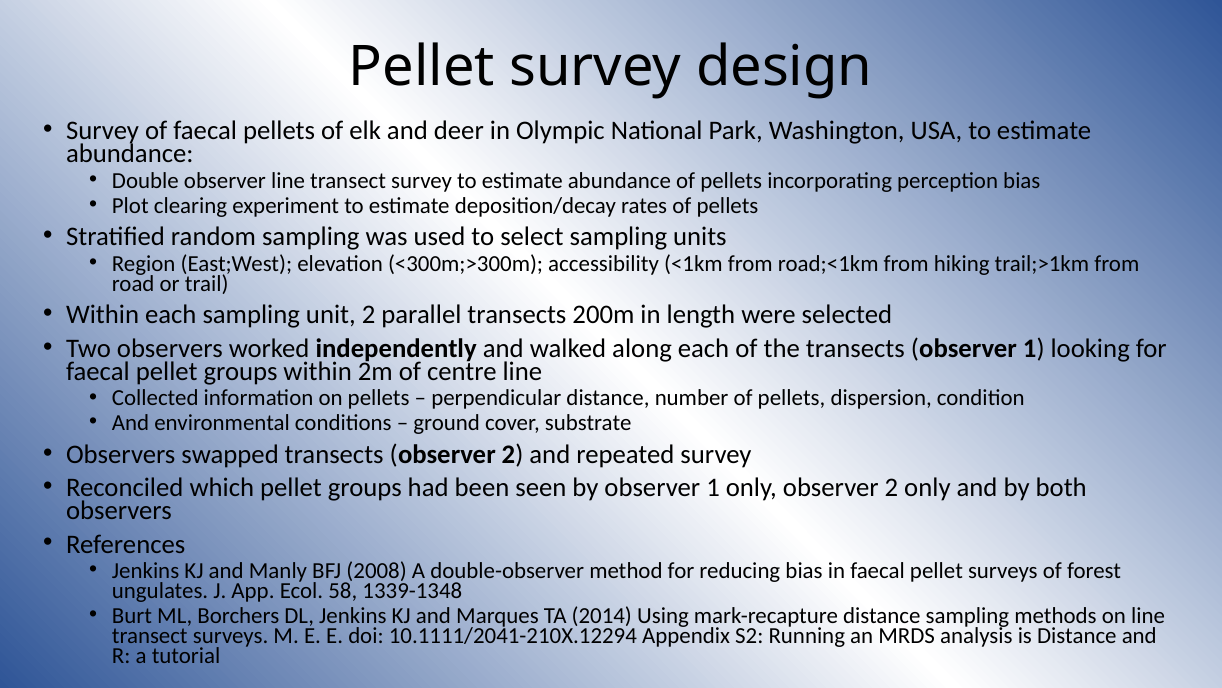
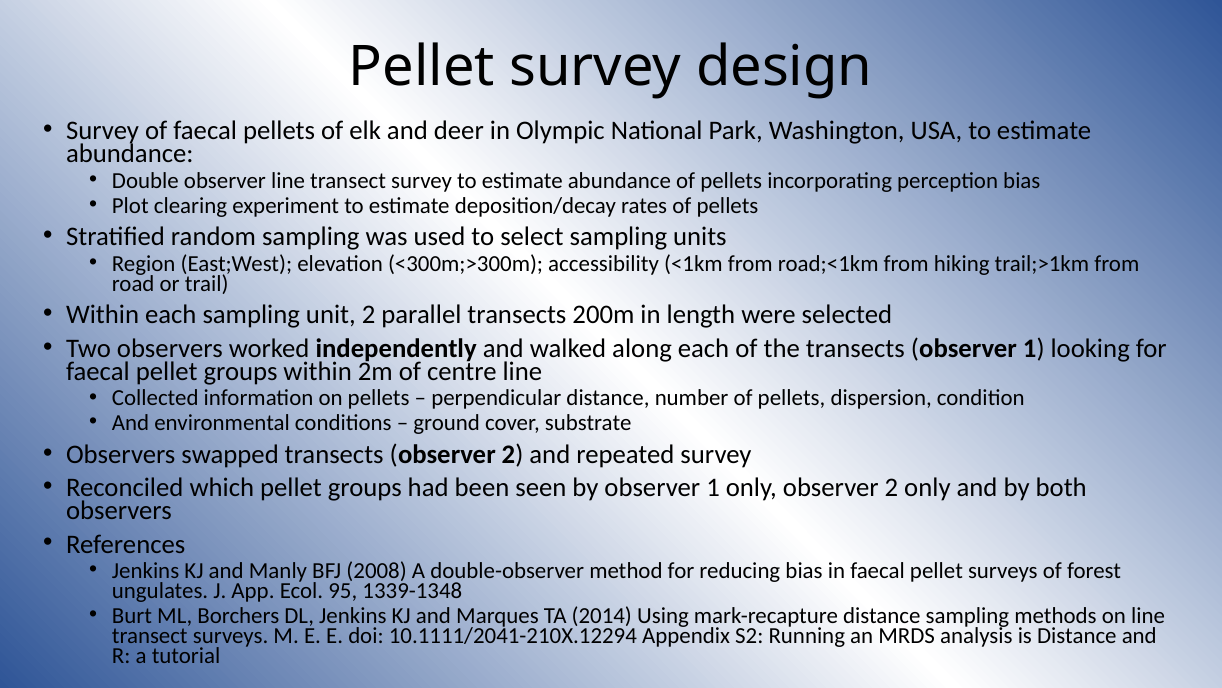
58: 58 -> 95 (343, 590)
